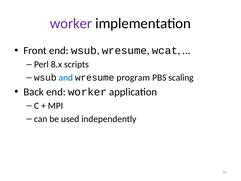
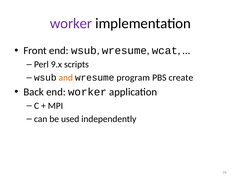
8.x: 8.x -> 9.x (56, 64)
and colour: blue -> orange (66, 78)
scaling: scaling -> create (181, 78)
